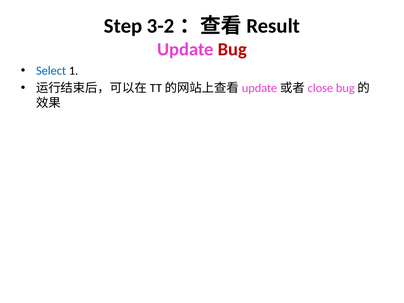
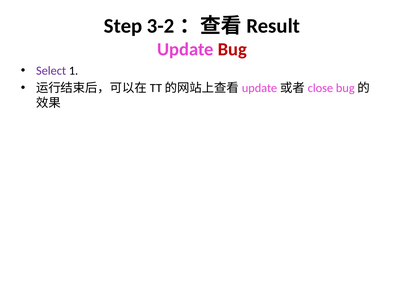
Select colour: blue -> purple (51, 71)
